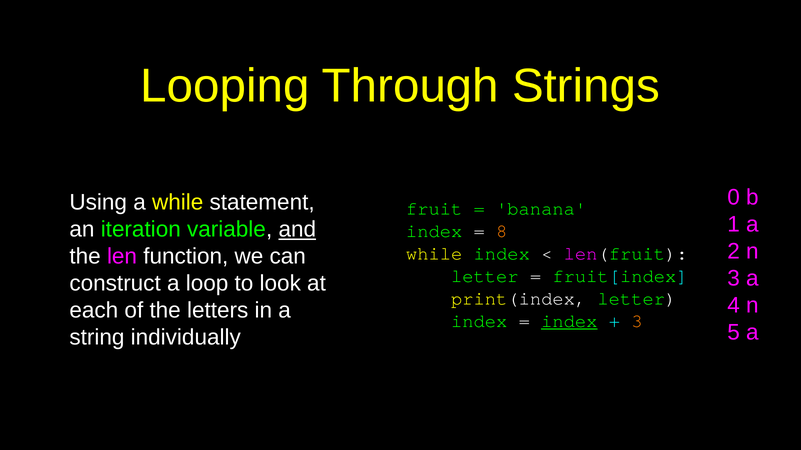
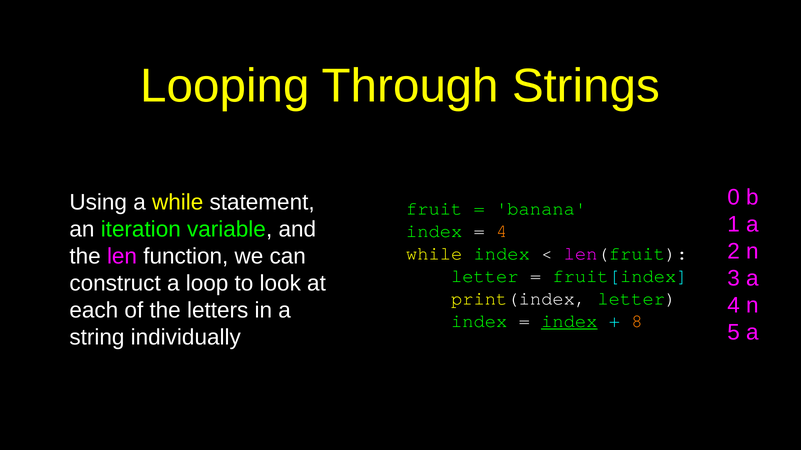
and underline: present -> none (297, 230)
8: 8 -> 4 (502, 231)
3: 3 -> 8 (637, 321)
